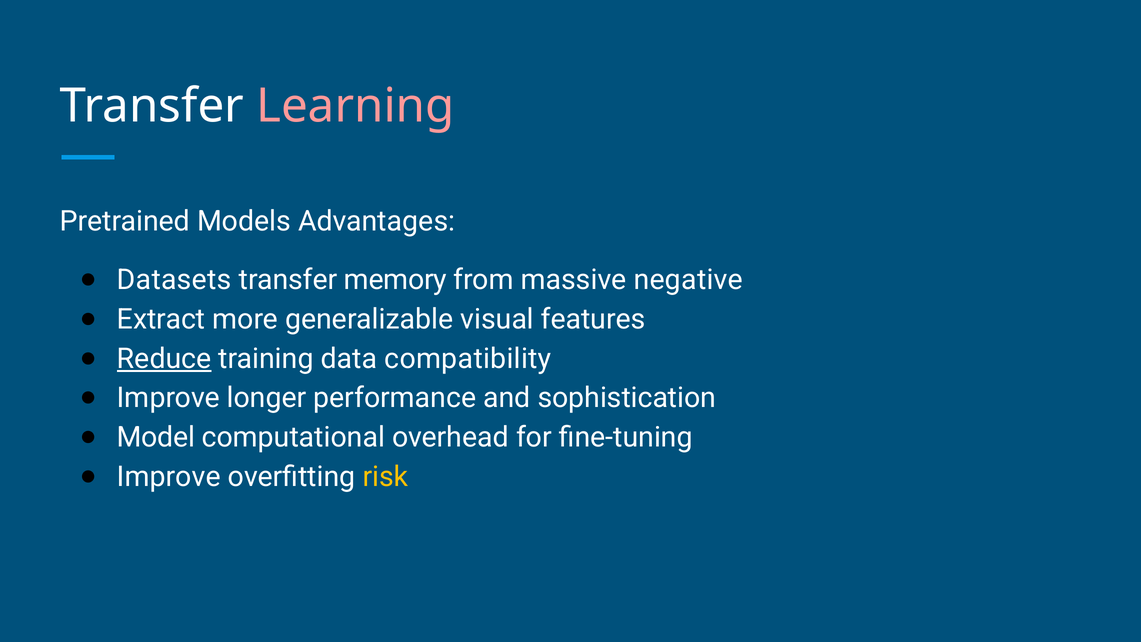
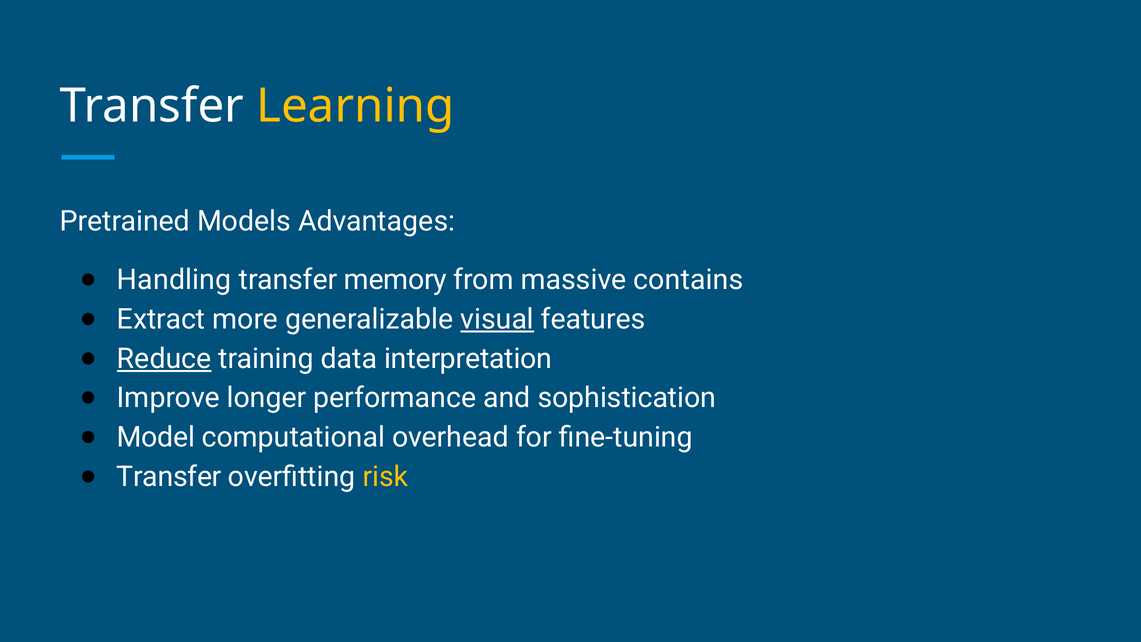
Learning colour: pink -> yellow (355, 106)
Datasets: Datasets -> Handling (174, 280)
negative: negative -> contains (688, 280)
visual underline: none -> present (497, 319)
compatibility: compatibility -> interpretation (468, 359)
Improve: Improve -> Transfer (169, 477)
